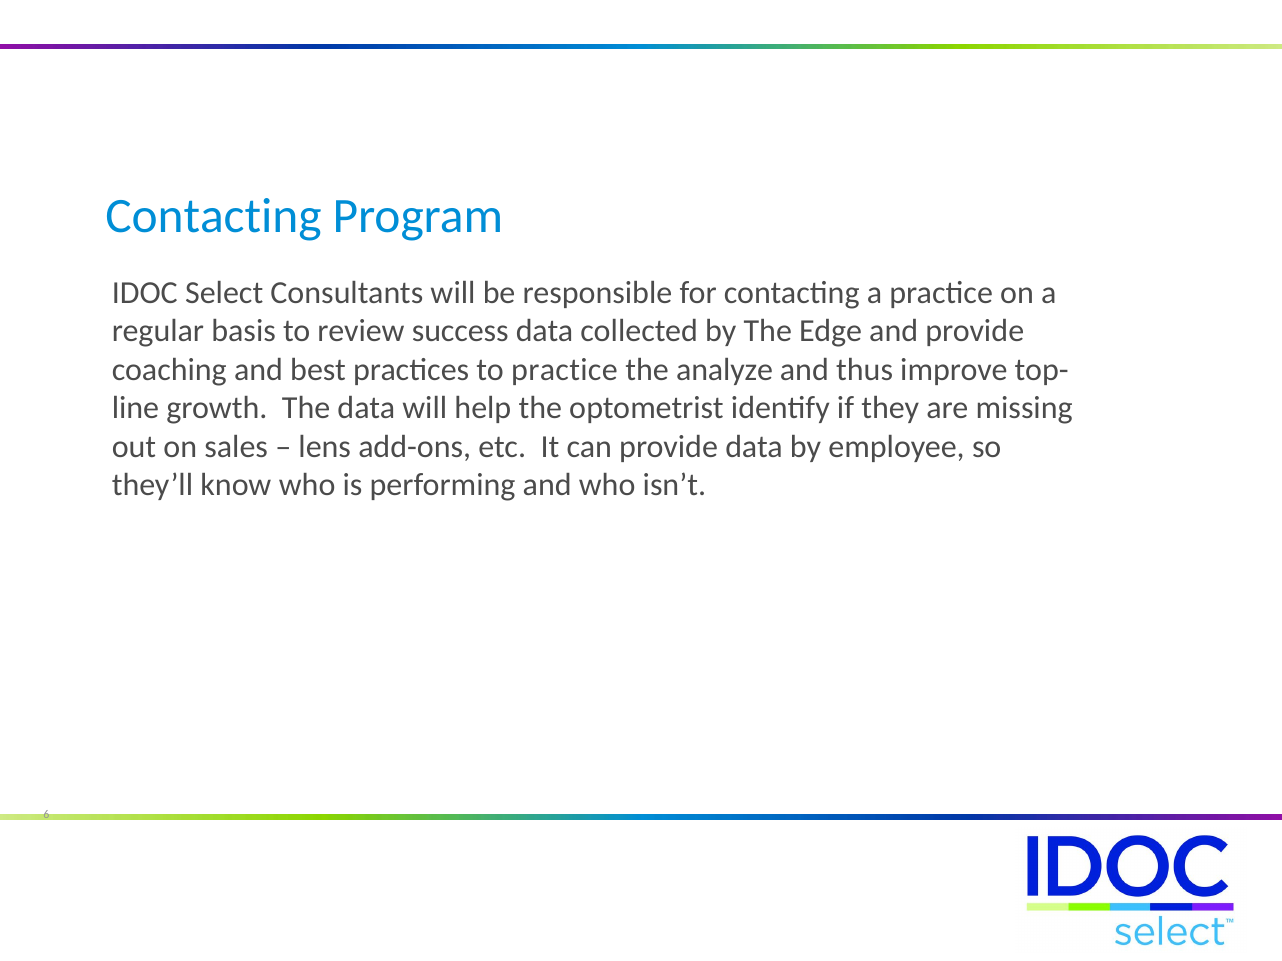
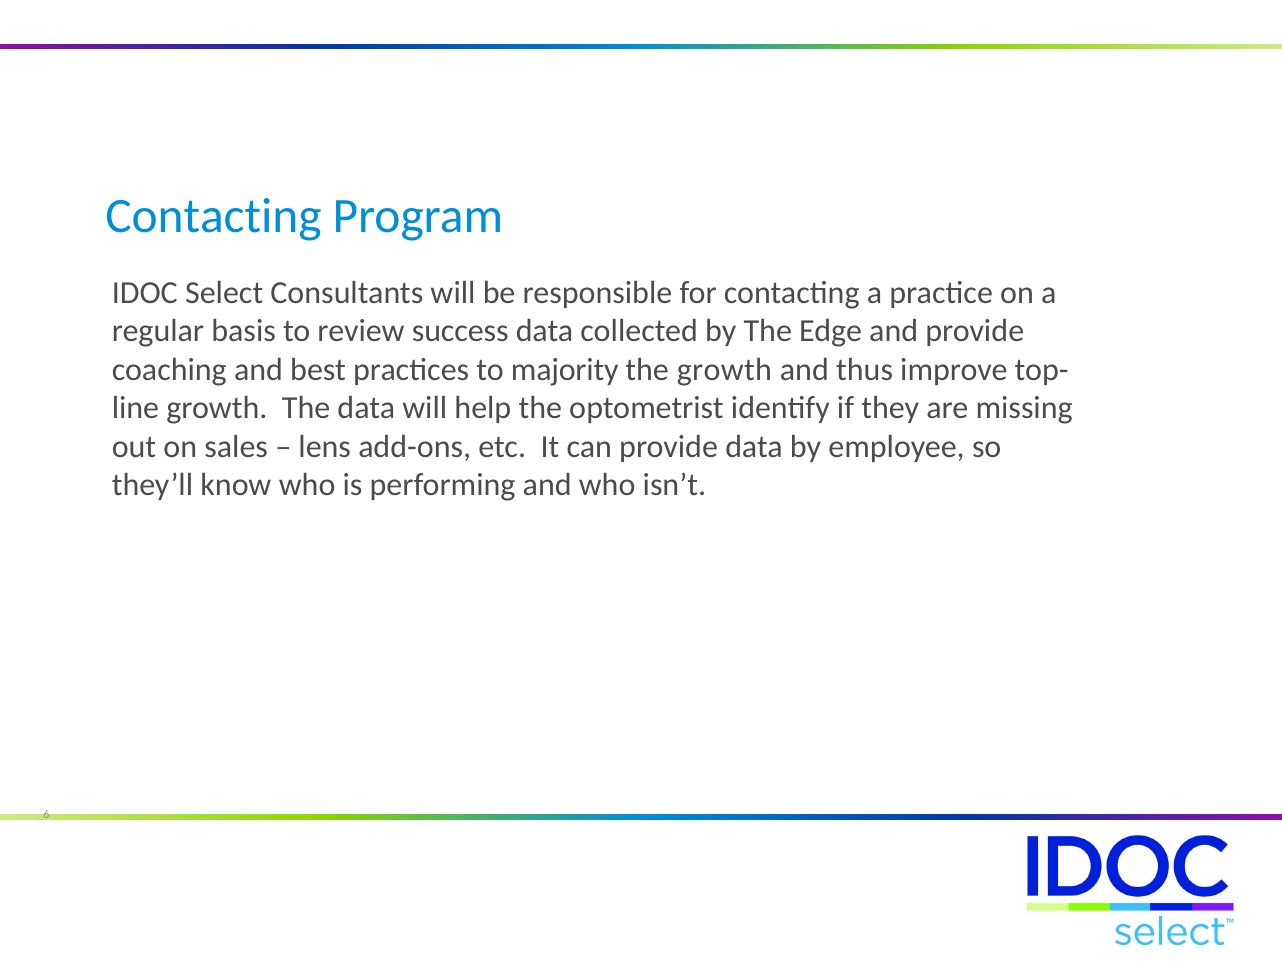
to practice: practice -> majority (565, 370)
the analyze: analyze -> growth (724, 370)
